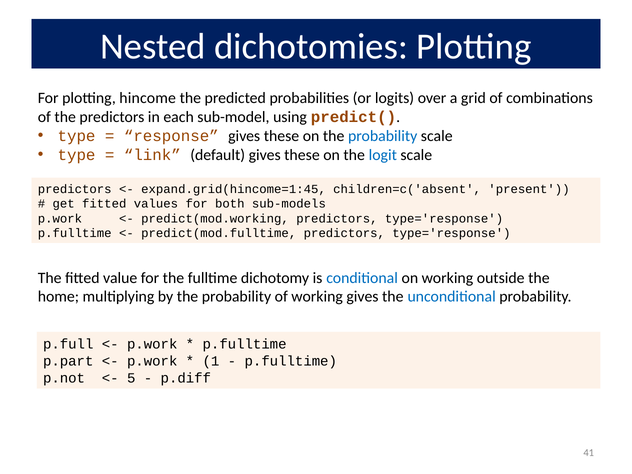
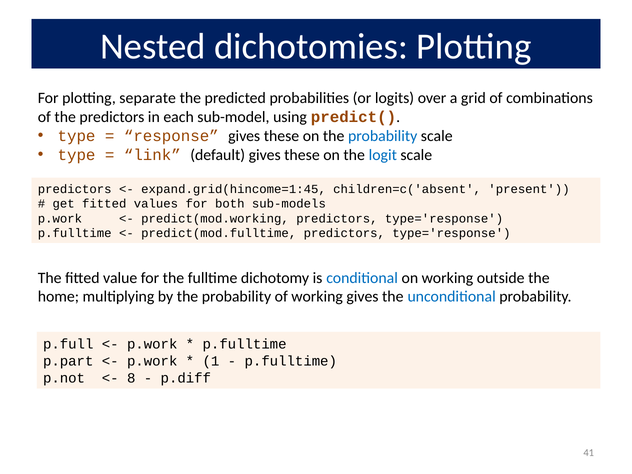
hincome: hincome -> separate (148, 98)
5: 5 -> 8 (131, 378)
